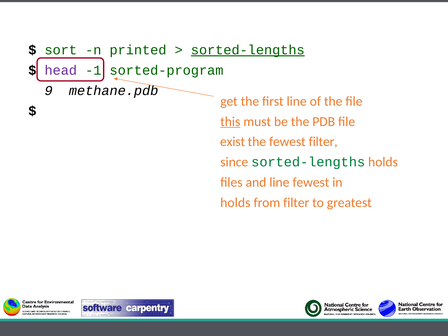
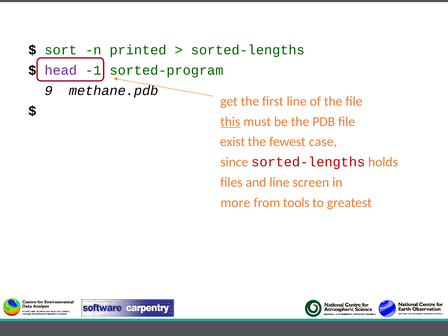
sorted-lengths underline: present -> none (248, 50)
fewest filter: filter -> case (323, 142)
sorted-lengths colour: green -> red (308, 162)
line fewest: fewest -> screen (311, 182)
holds: holds -> more (235, 203)
from filter: filter -> tools (296, 203)
